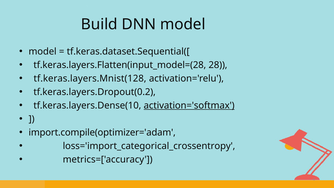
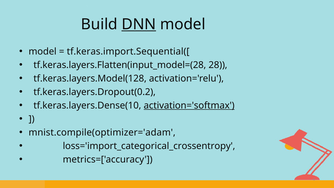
DNN underline: none -> present (139, 24)
tf.keras.dataset.Sequential([: tf.keras.dataset.Sequential([ -> tf.keras.import.Sequential([ (128, 51)
tf.keras.layers.Mnist(128: tf.keras.layers.Mnist(128 -> tf.keras.layers.Model(128 (90, 78)
import.compile(optimizer='adam: import.compile(optimizer='adam -> mnist.compile(optimizer='adam (102, 132)
